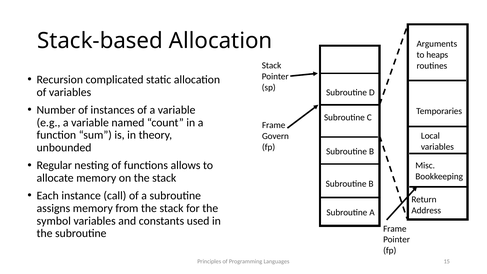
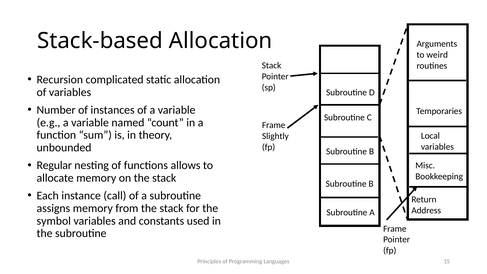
heaps: heaps -> weird (437, 55)
Govern: Govern -> Slightly (275, 136)
